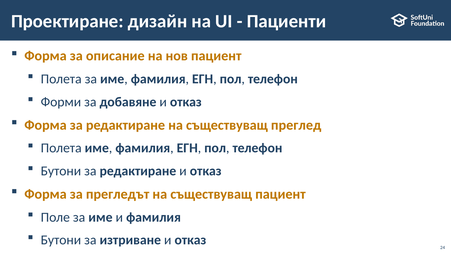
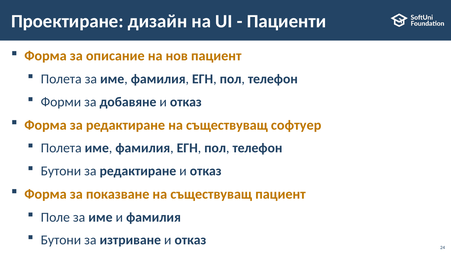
преглед: преглед -> софтуер (296, 125)
прегледът: прегледът -> показване (118, 194)
